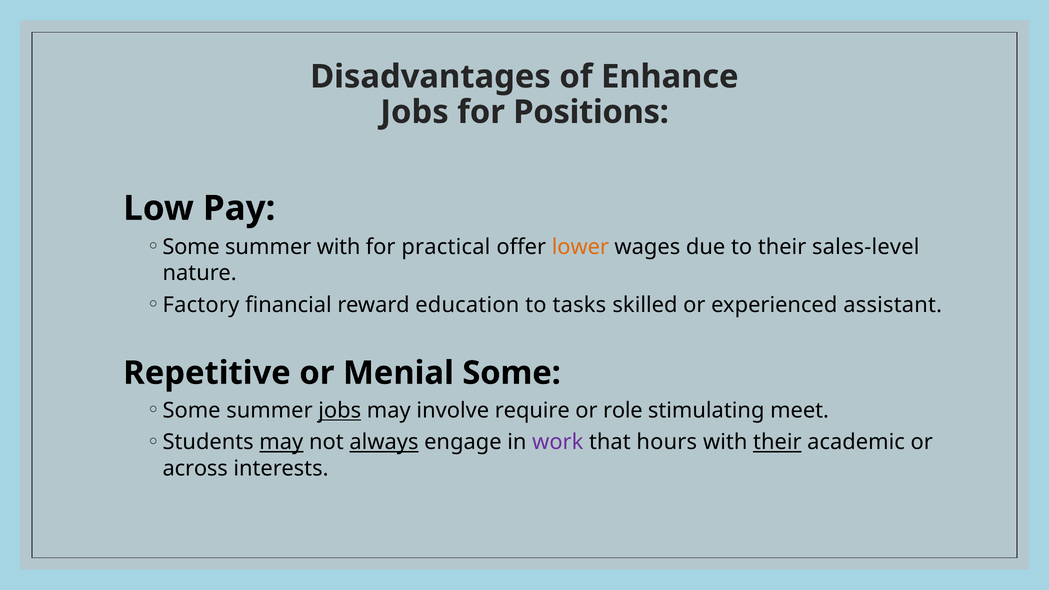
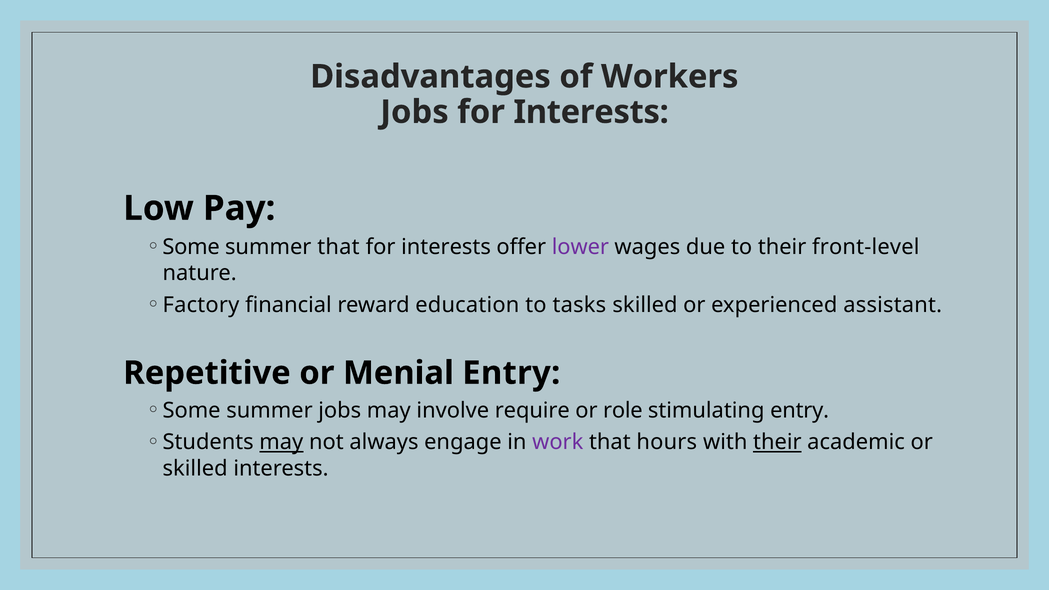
Enhance: Enhance -> Workers (670, 77)
Jobs for Positions: Positions -> Interests (591, 112)
summer with: with -> that (338, 247)
practical: practical -> interests (446, 247)
lower colour: orange -> purple (580, 247)
sales-level: sales-level -> front-level (866, 247)
Menial Some: Some -> Entry (511, 373)
jobs underline: present -> none (340, 411)
stimulating meet: meet -> entry (800, 411)
always underline: present -> none (384, 442)
across: across -> skilled (195, 469)
